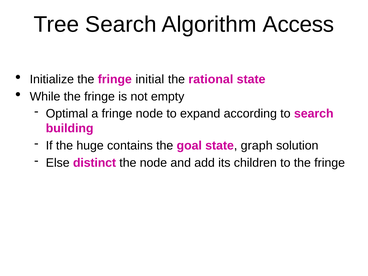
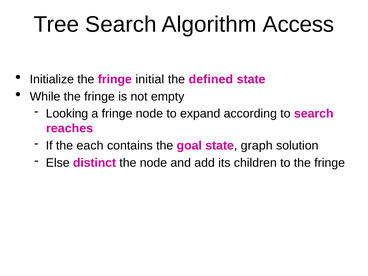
rational: rational -> defined (211, 79)
Optimal: Optimal -> Looking (67, 114)
building: building -> reaches (70, 128)
huge: huge -> each (90, 146)
